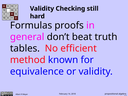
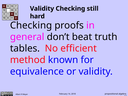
Formulas: Formulas -> Checking (31, 25)
